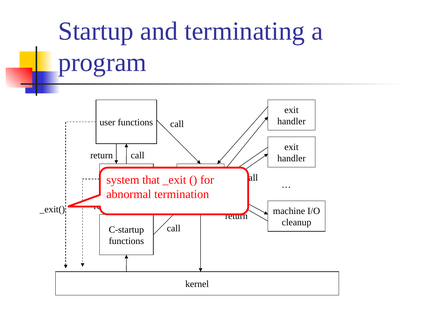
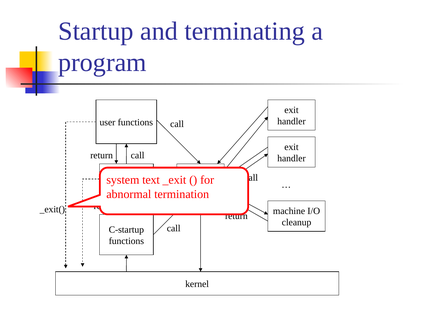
that: that -> text (151, 180)
